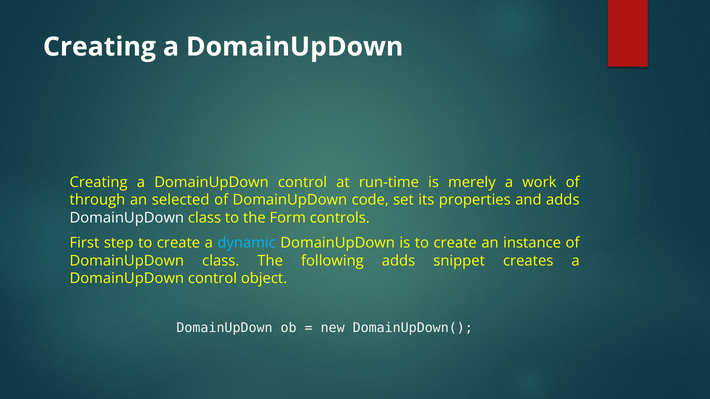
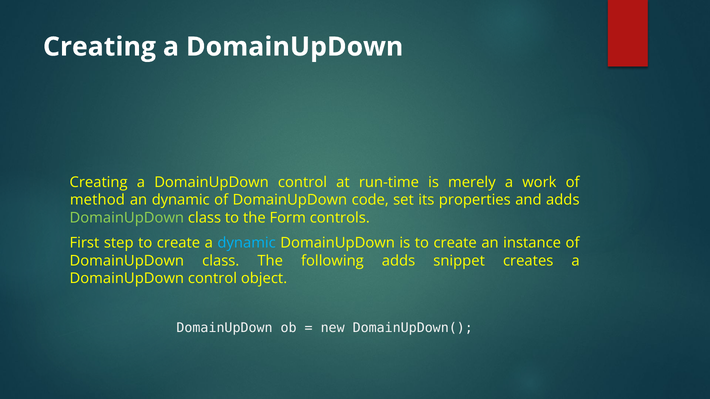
through: through -> method (97, 200)
an selected: selected -> dynamic (181, 200)
DomainUpDown colour: white -> light green (127, 218)
